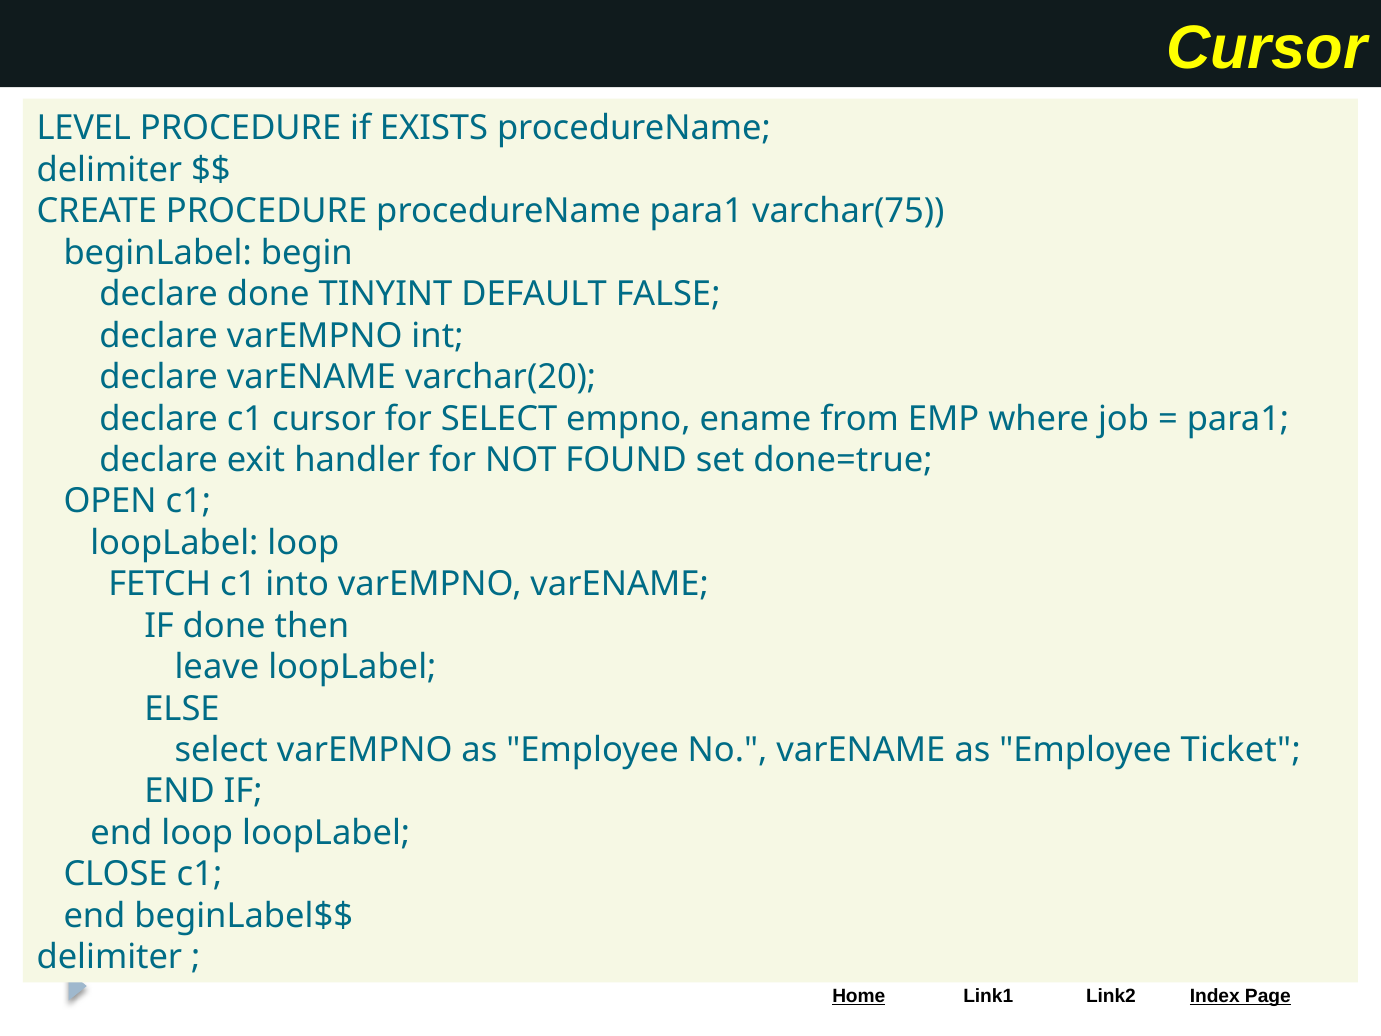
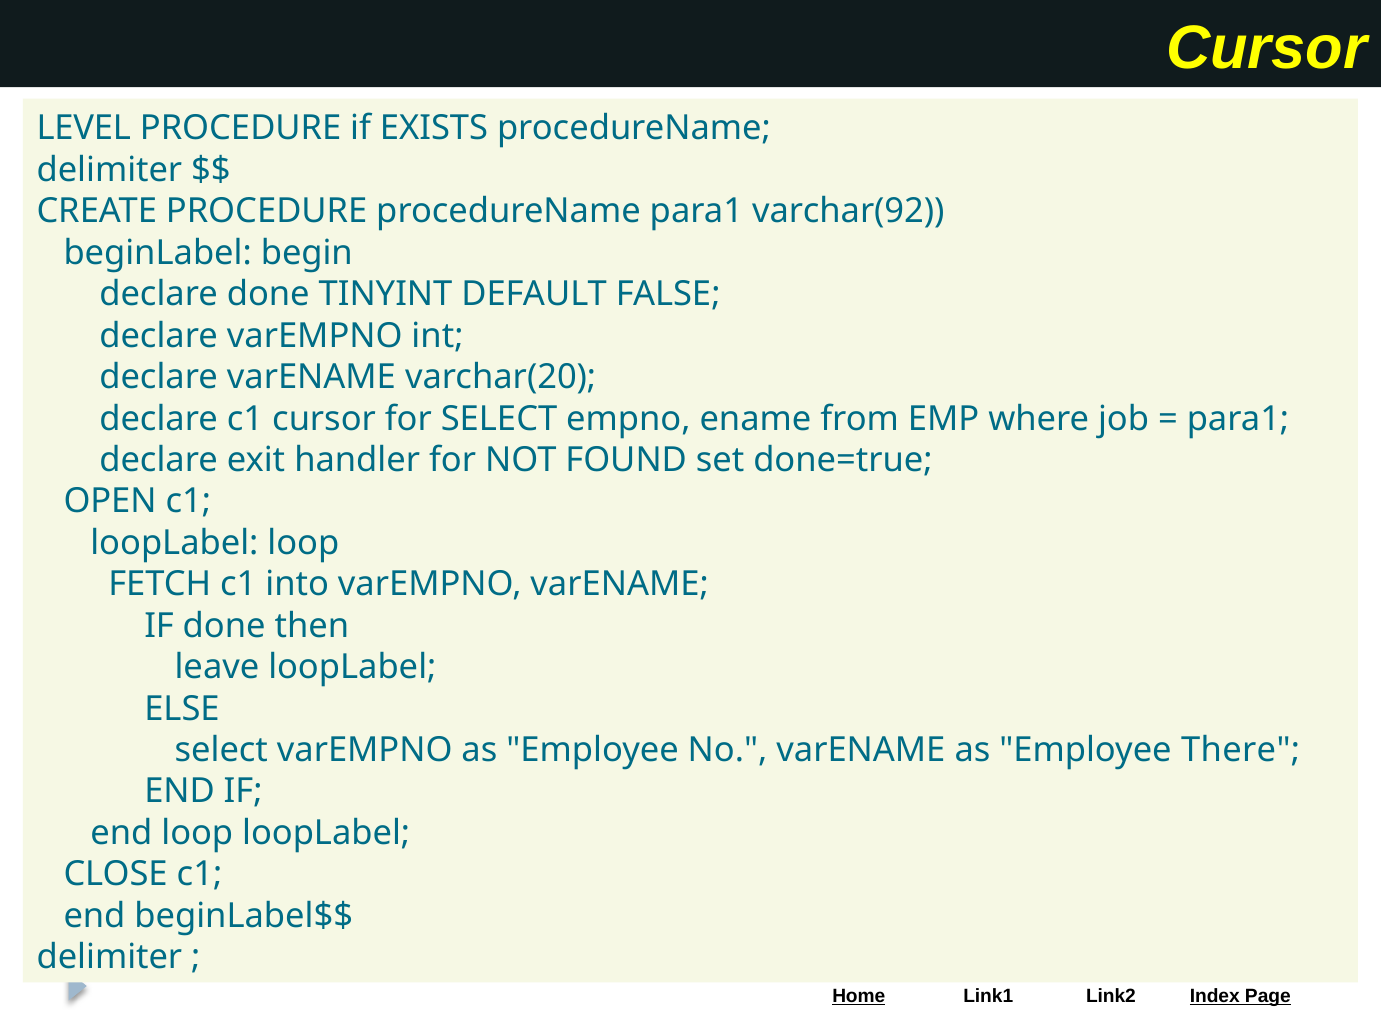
varchar(75: varchar(75 -> varchar(92 (848, 211)
Ticket: Ticket -> There (1241, 750)
